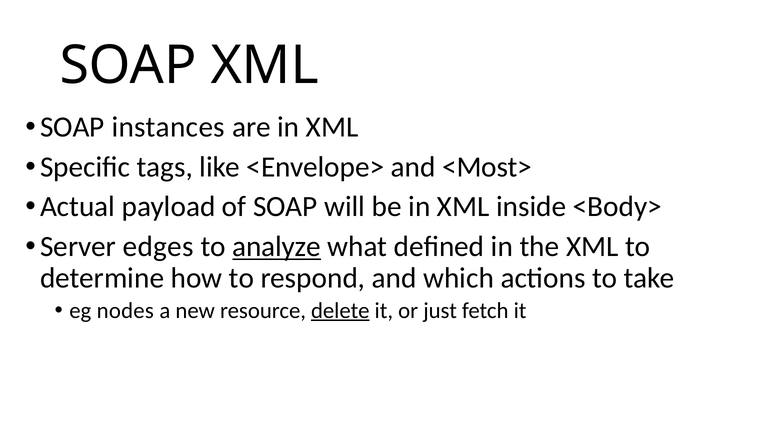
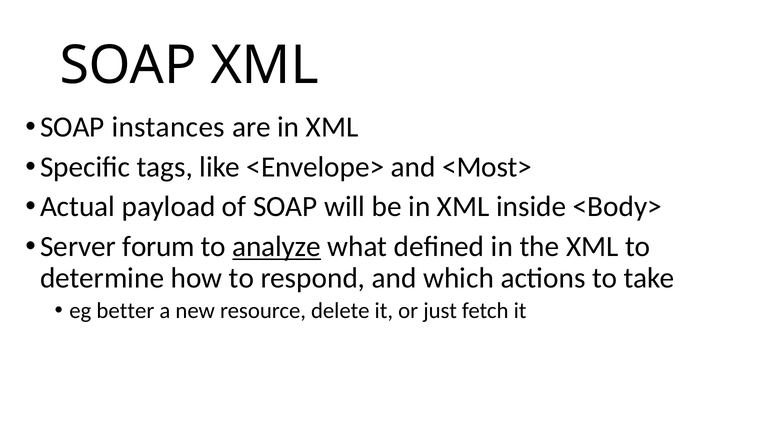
edges: edges -> forum (159, 246)
nodes: nodes -> better (125, 310)
delete underline: present -> none (340, 310)
